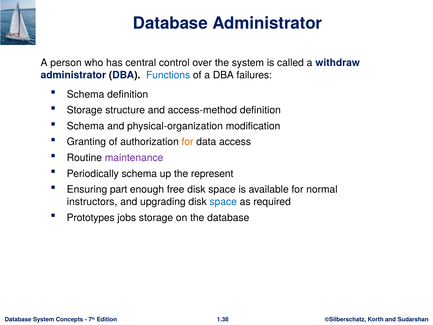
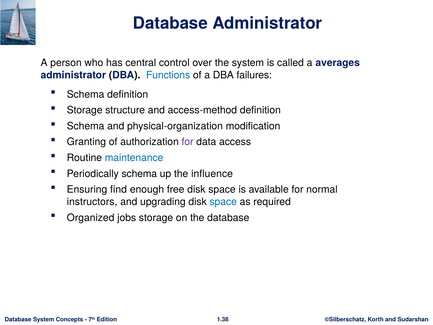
withdraw: withdraw -> averages (338, 63)
for colour: orange -> purple (188, 142)
maintenance colour: purple -> blue (134, 158)
represent: represent -> influence (212, 174)
part: part -> find (119, 189)
Prototypes: Prototypes -> Organized (91, 217)
